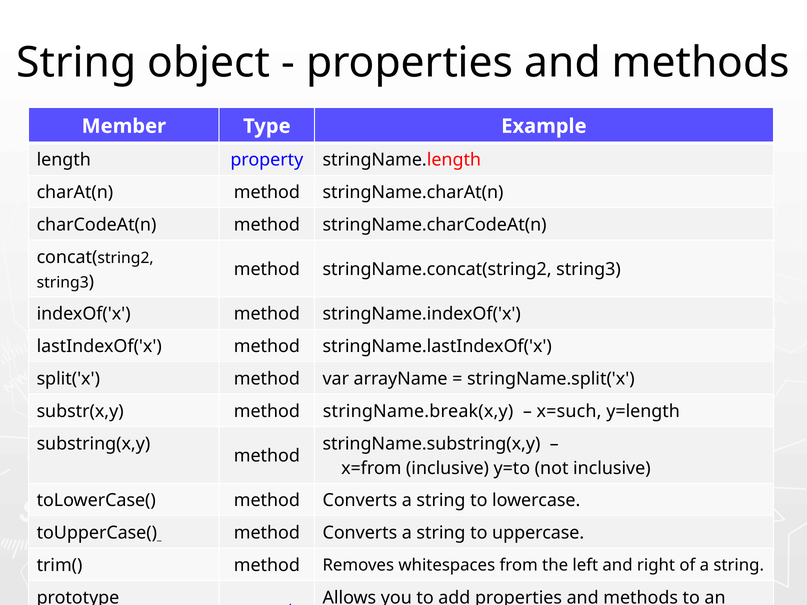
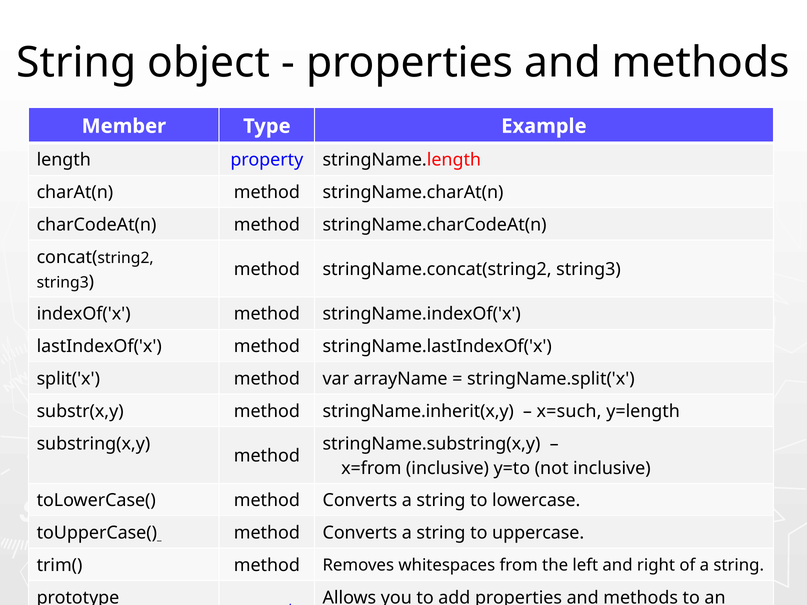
stringName.break(x,y: stringName.break(x,y -> stringName.inherit(x,y (418, 412)
